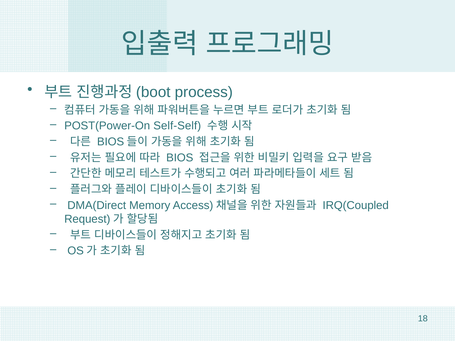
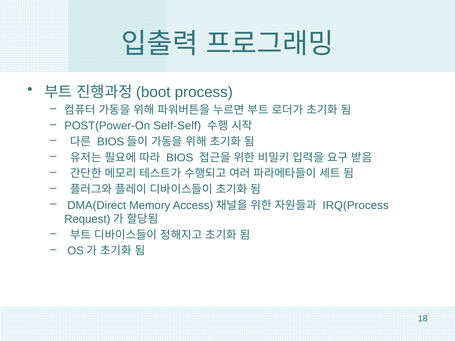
IRQ(Coupled: IRQ(Coupled -> IRQ(Process (356, 206)
